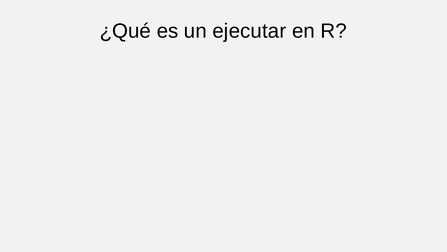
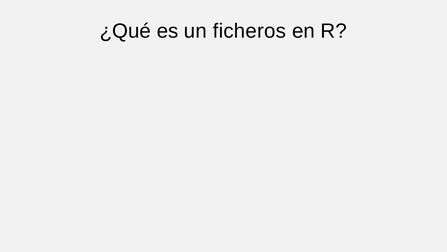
ejecutar: ejecutar -> ficheros (249, 31)
